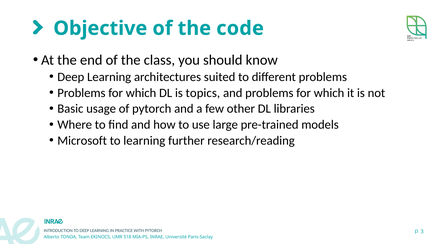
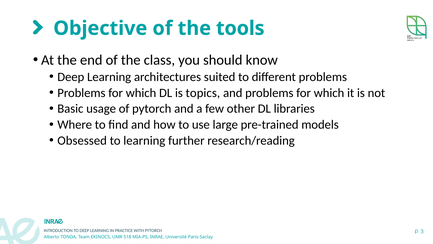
code: code -> tools (240, 28)
Microsoft: Microsoft -> Obsessed (82, 140)
